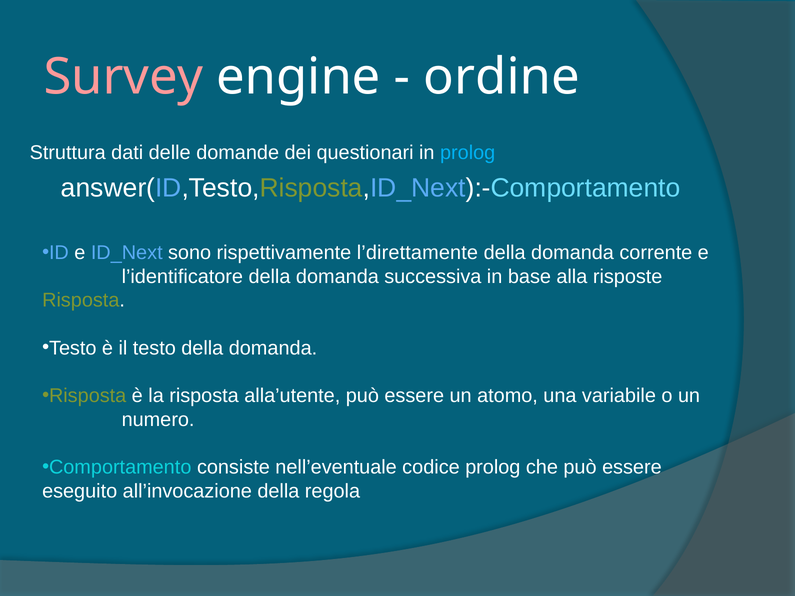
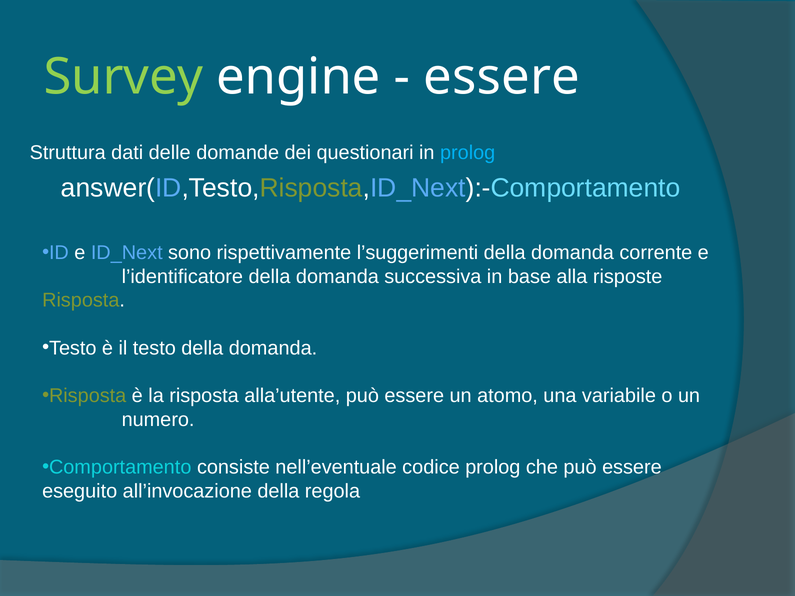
Survey colour: pink -> light green (124, 77)
ordine: ordine -> essere (502, 77)
l’direttamente: l’direttamente -> l’suggerimenti (418, 253)
